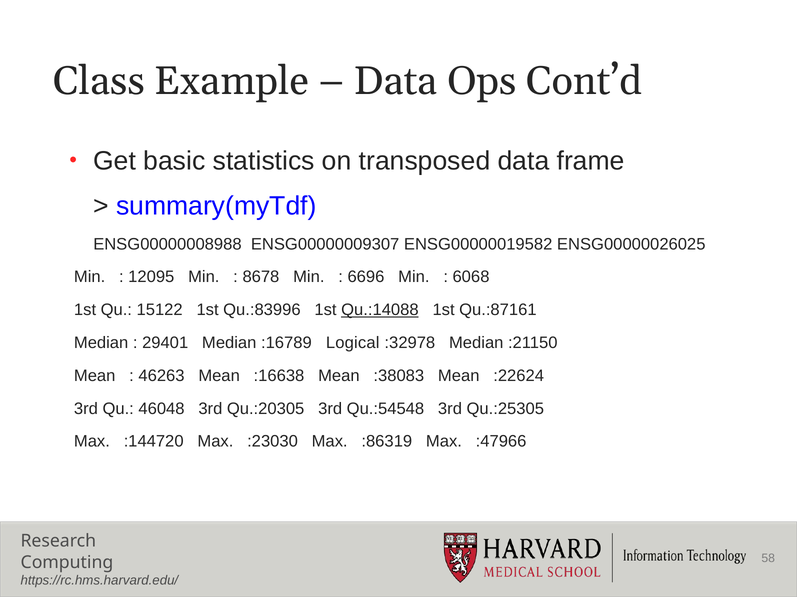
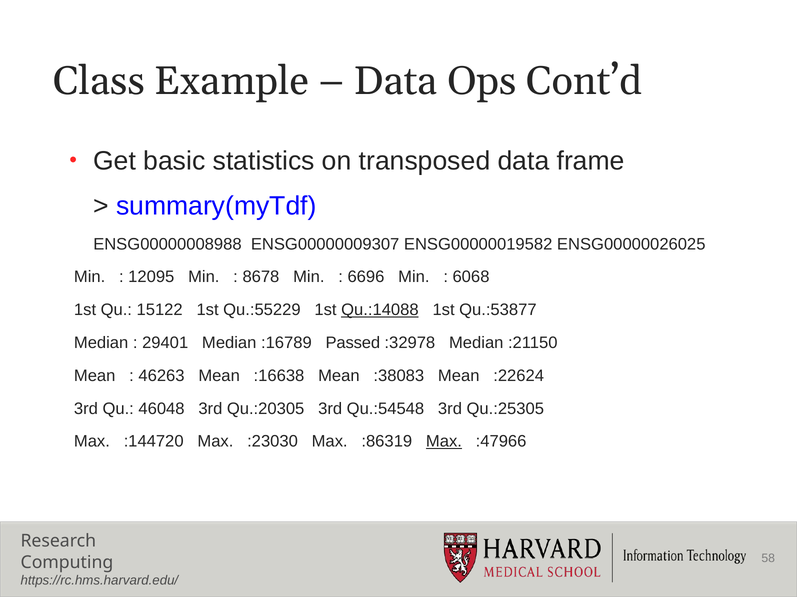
Qu.:83996: Qu.:83996 -> Qu.:55229 (262, 310)
Qu.:87161: Qu.:87161 -> Qu.:53877 (498, 310)
Logical: Logical -> Passed (353, 343)
Max underline: none -> present (444, 442)
